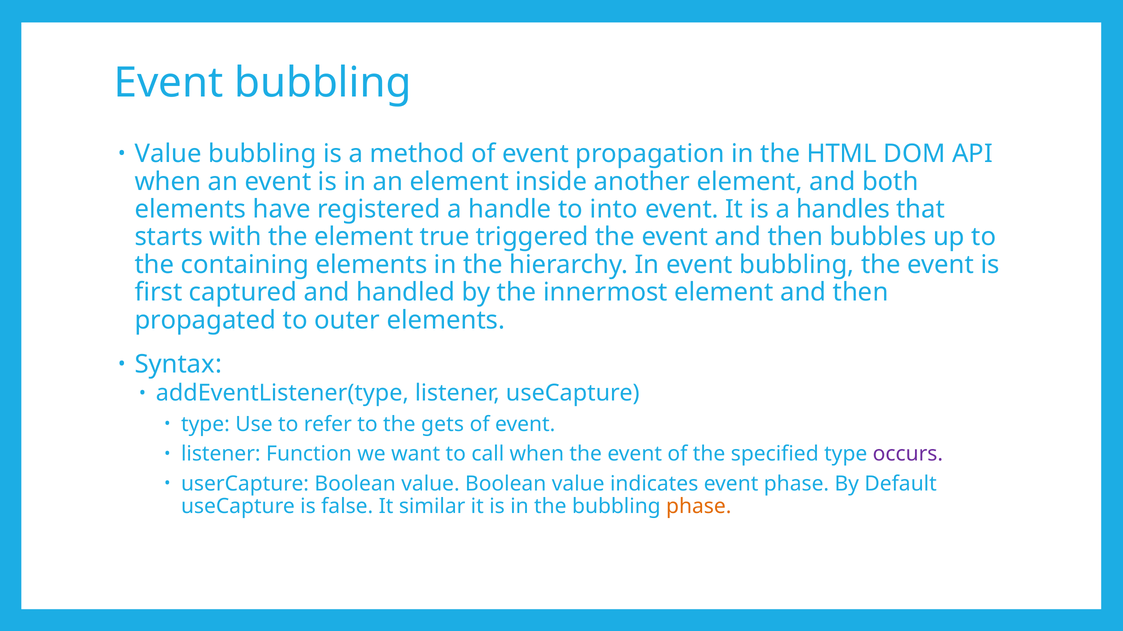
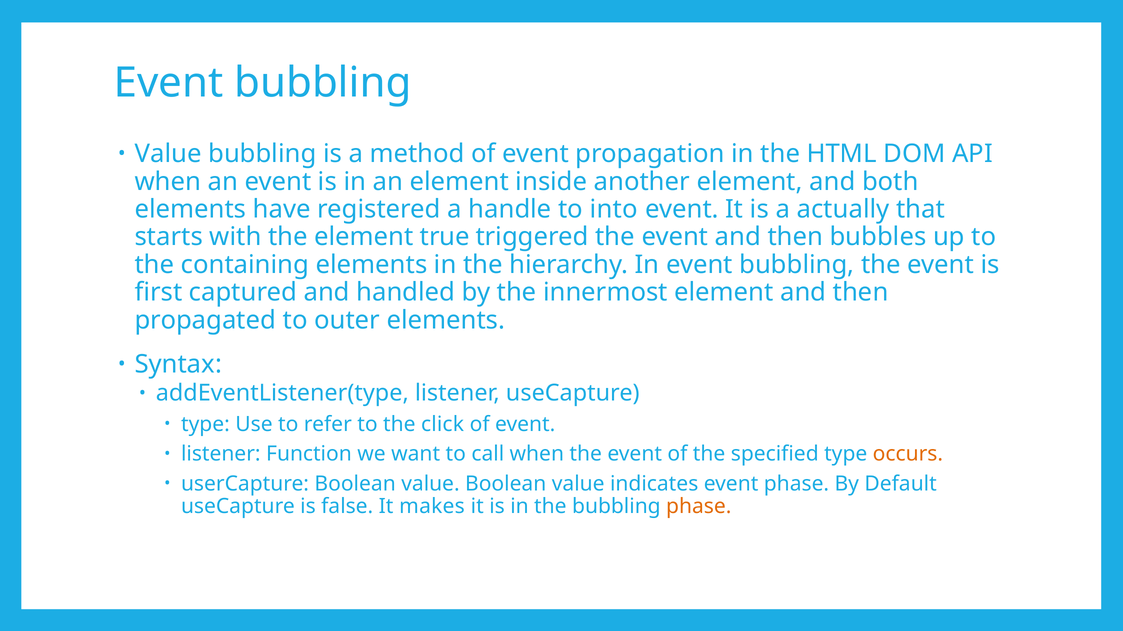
handles: handles -> actually (843, 209)
gets: gets -> click (443, 425)
occurs colour: purple -> orange (908, 454)
similar: similar -> makes (432, 507)
